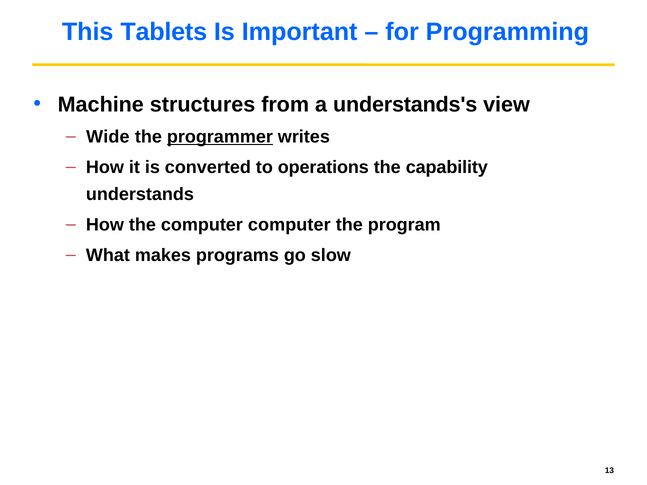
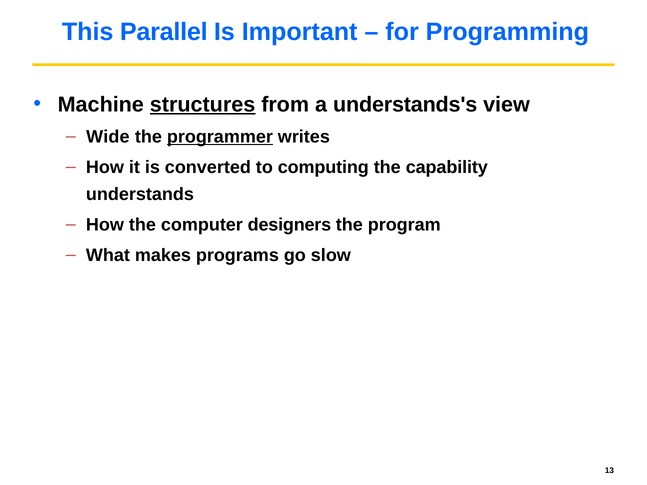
Tablets: Tablets -> Parallel (164, 32)
structures underline: none -> present (203, 104)
operations: operations -> computing (323, 167)
computer computer: computer -> designers (289, 225)
